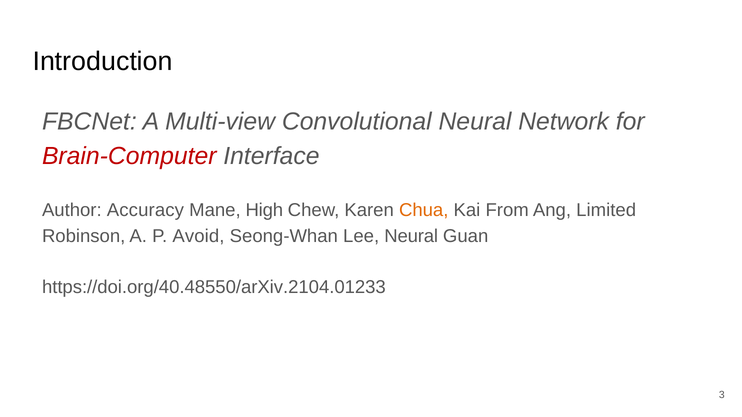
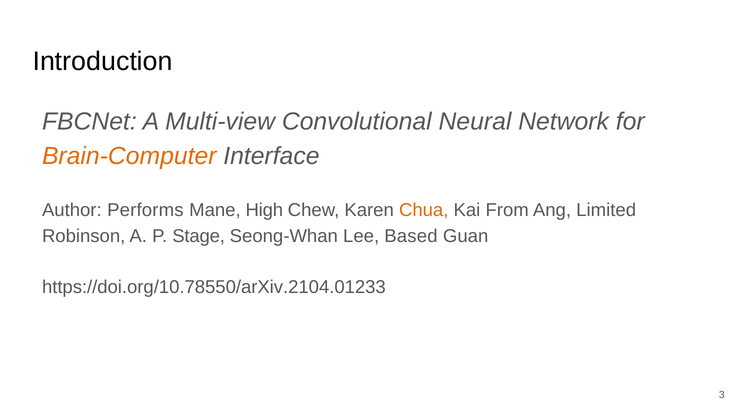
Brain-Computer colour: red -> orange (129, 156)
Accuracy: Accuracy -> Performs (145, 211)
Avoid: Avoid -> Stage (199, 236)
Lee Neural: Neural -> Based (411, 236)
https://doi.org/40.48550/arXiv.2104.01233: https://doi.org/40.48550/arXiv.2104.01233 -> https://doi.org/10.78550/arXiv.2104.01233 (214, 287)
